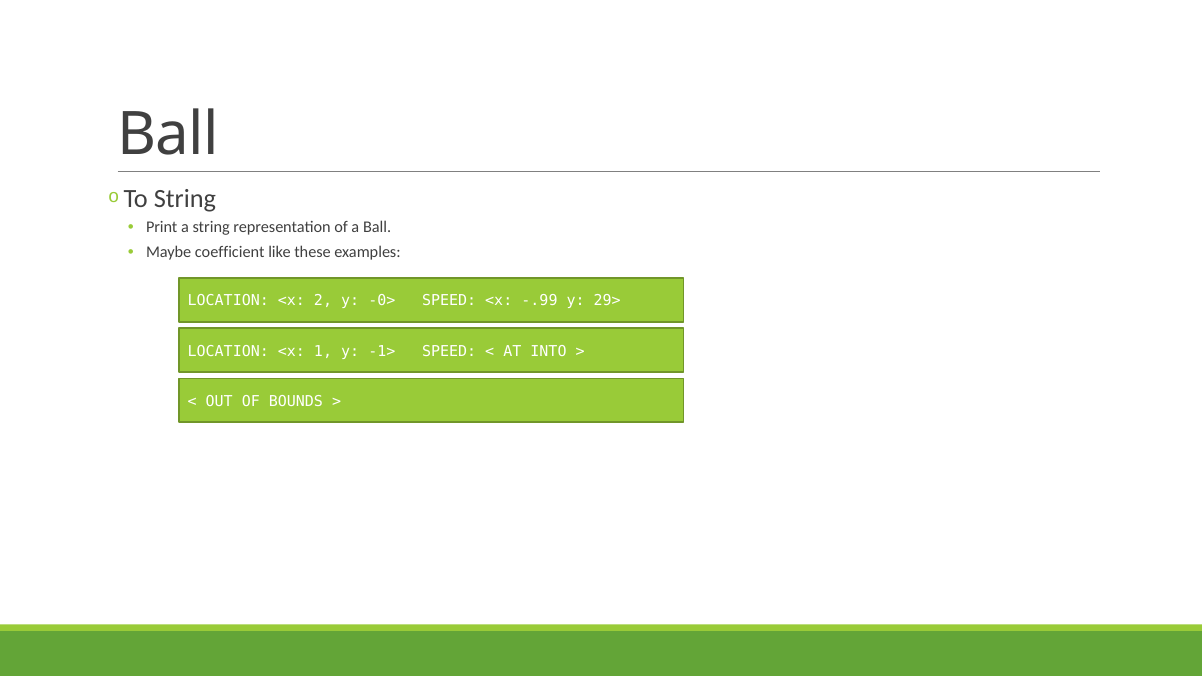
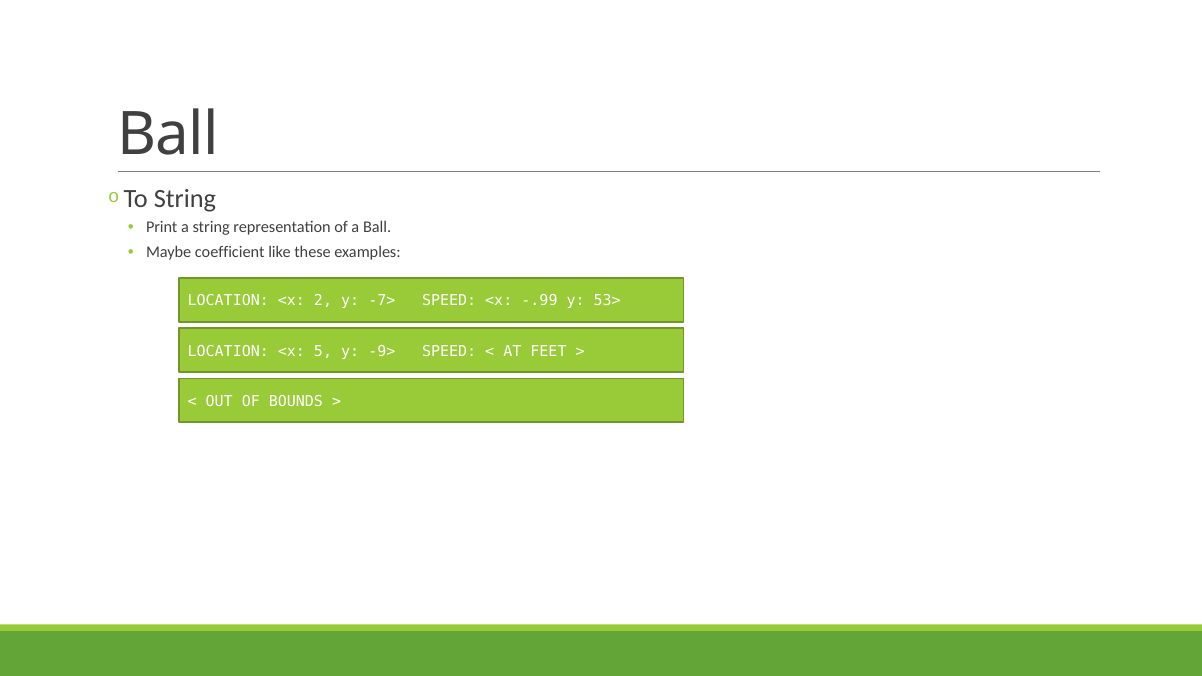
-0>: -0> -> -7> (382, 301)
29>: 29> -> 53> (607, 301)
1: 1 -> 5 (323, 351)
-1>: -1> -> -9> (382, 351)
INTO: INTO -> FEET (548, 351)
